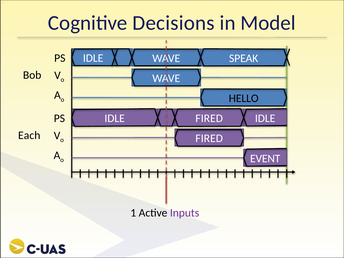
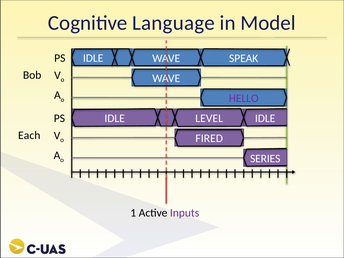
Decisions: Decisions -> Language (173, 23)
HELLO colour: black -> purple (244, 98)
FIRED: FIRED -> LEVEL (209, 118)
EVENT: EVENT -> SERIES (265, 159)
